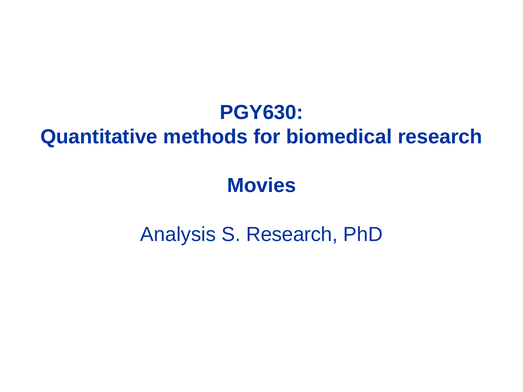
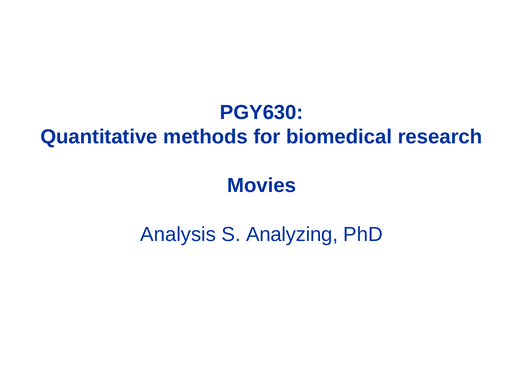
S Research: Research -> Analyzing (292, 235)
